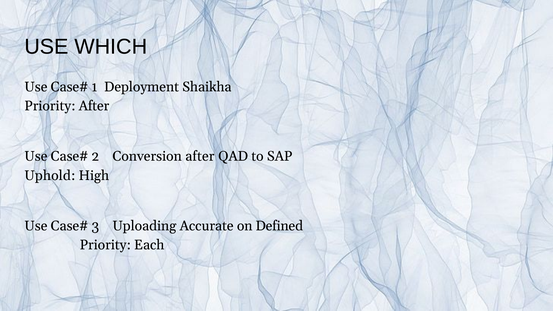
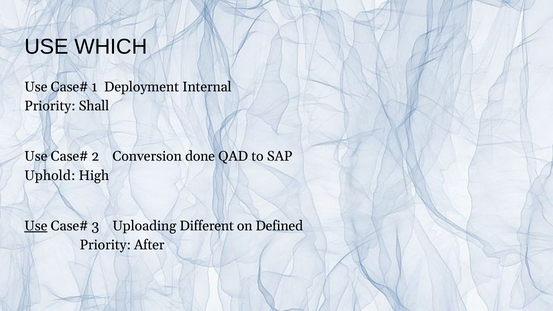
Shaikha: Shaikha -> Internal (207, 87)
Priority After: After -> Shall (94, 106)
Conversion after: after -> done (200, 156)
Use underline: none -> present (36, 226)
Accurate: Accurate -> Different (207, 226)
Each: Each -> After (149, 245)
